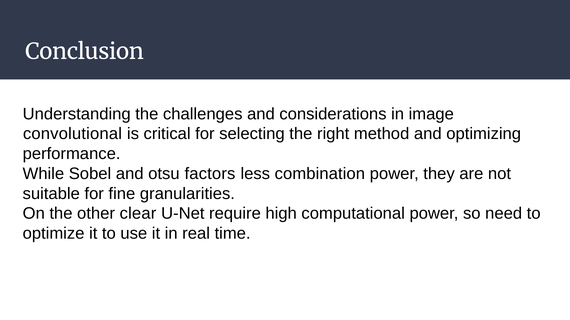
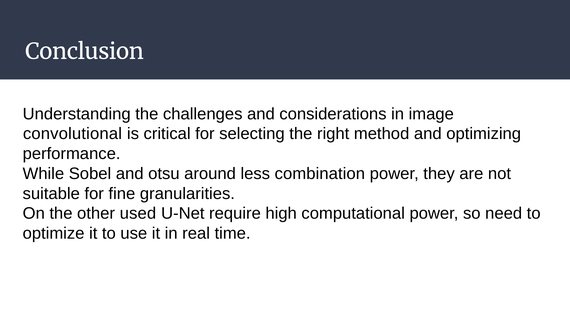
factors: factors -> around (210, 174)
clear: clear -> used (138, 214)
